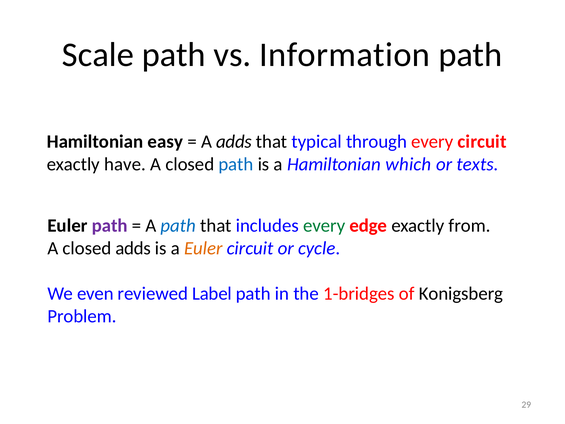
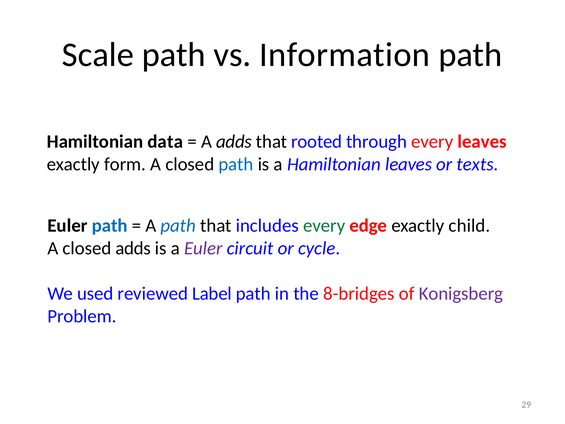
easy: easy -> data (165, 141)
typical: typical -> rooted (317, 141)
every circuit: circuit -> leaves (482, 141)
have: have -> form (125, 164)
Hamiltonian which: which -> leaves (409, 164)
path colour: purple -> blue (110, 226)
from: from -> child (470, 226)
Euler colour: orange -> purple (203, 248)
even: even -> used (95, 293)
1-bridges: 1-bridges -> 8-bridges (359, 293)
Konigsberg colour: black -> purple (461, 293)
